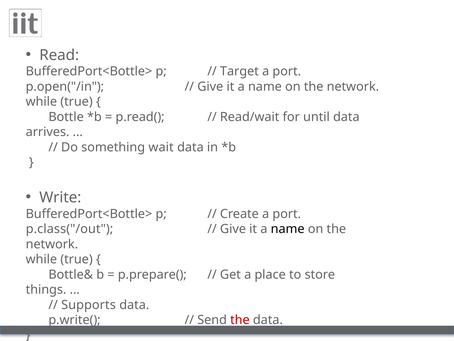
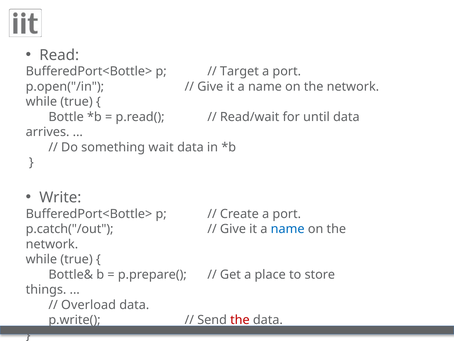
p.class("/out: p.class("/out -> p.catch("/out (70, 229)
name colour: black -> blue (288, 229)
Supports: Supports -> Overload (89, 305)
